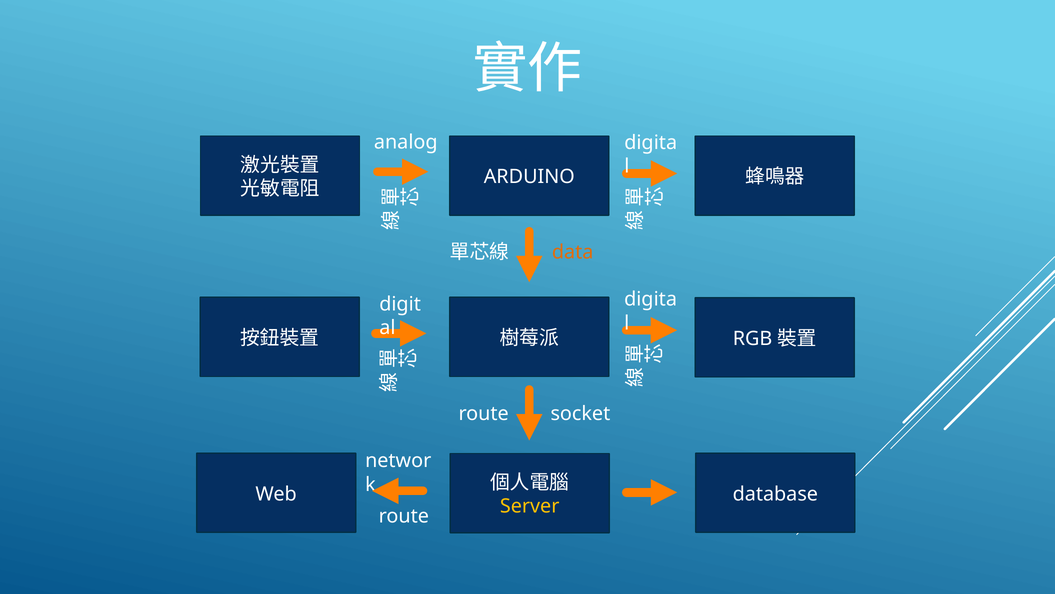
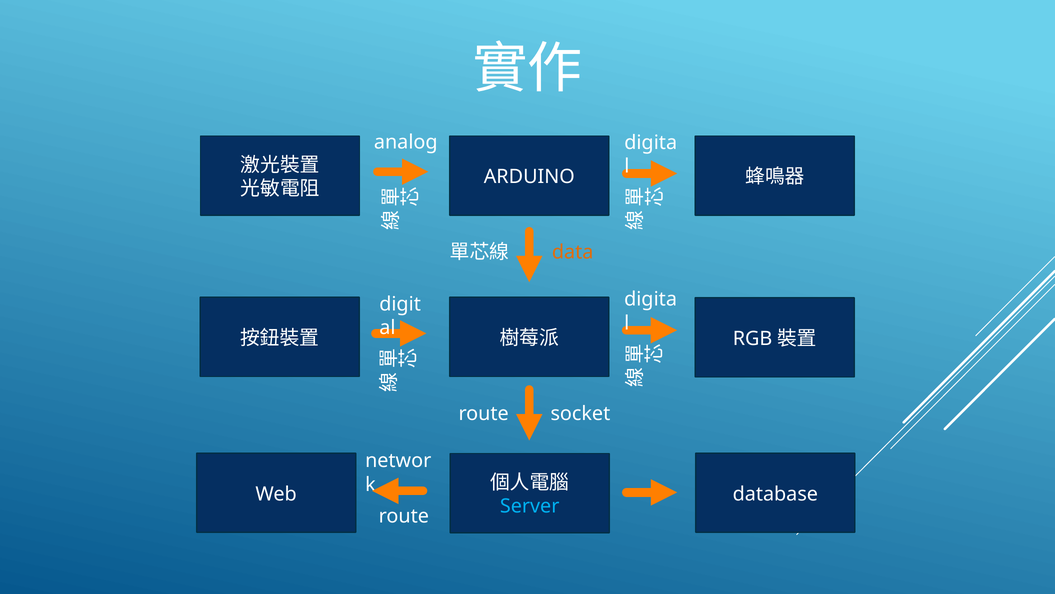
Server colour: yellow -> light blue (530, 506)
